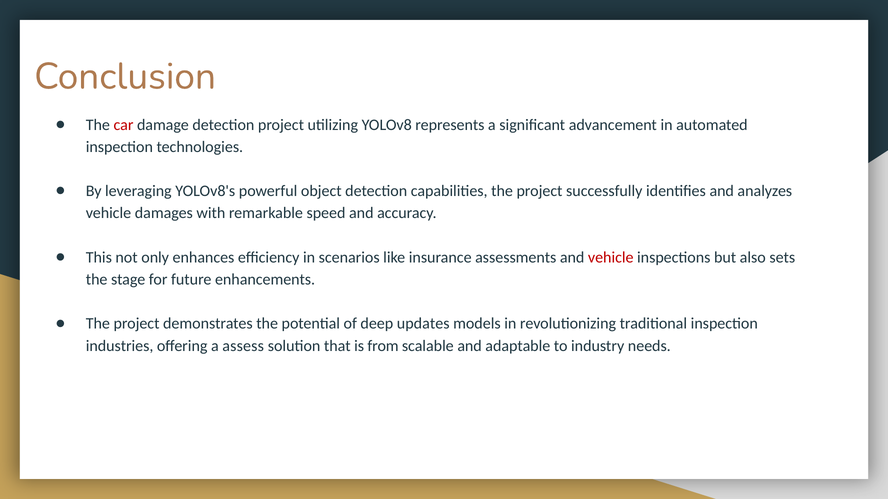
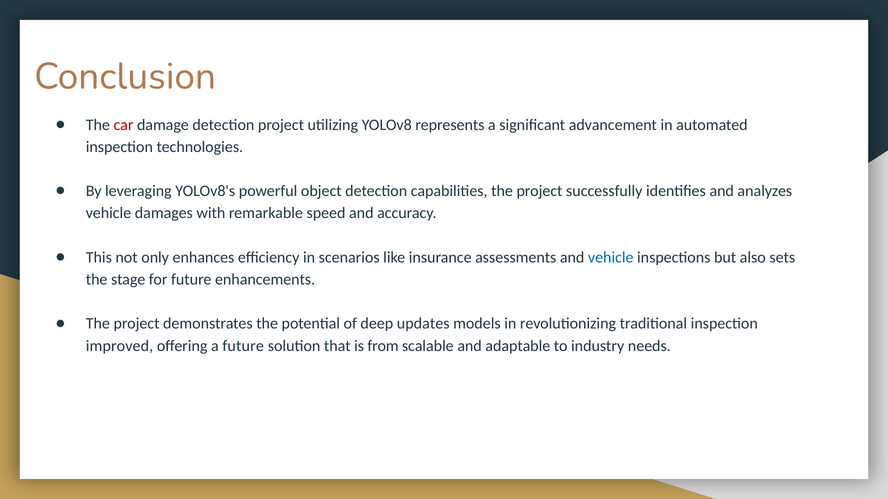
vehicle colour: red -> blue (611, 258)
industries: industries -> improved (120, 346)
a assess: assess -> future (243, 346)
